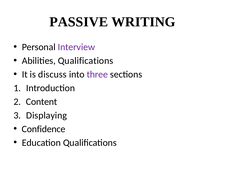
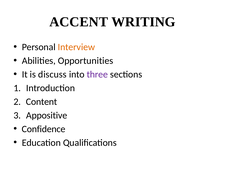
PASSIVE: PASSIVE -> ACCENT (79, 22)
Interview colour: purple -> orange (76, 47)
Abilities Qualifications: Qualifications -> Opportunities (86, 61)
Displaying: Displaying -> Appositive (47, 115)
